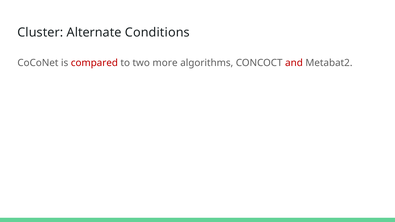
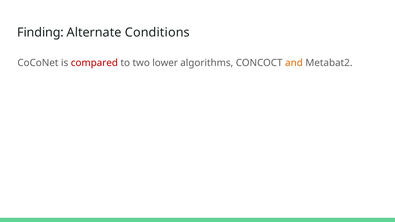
Cluster: Cluster -> Finding (40, 33)
more: more -> lower (165, 63)
and colour: red -> orange (294, 63)
